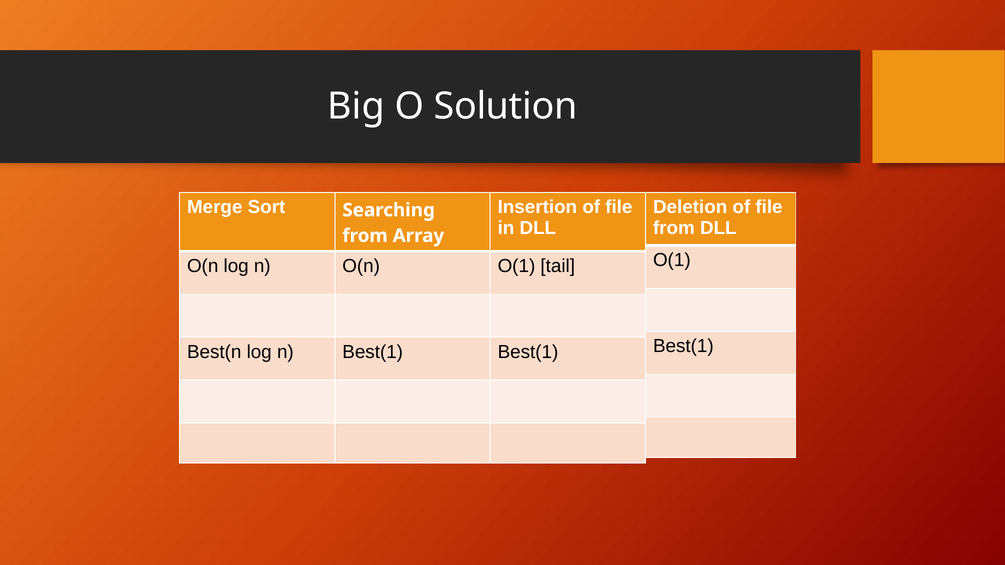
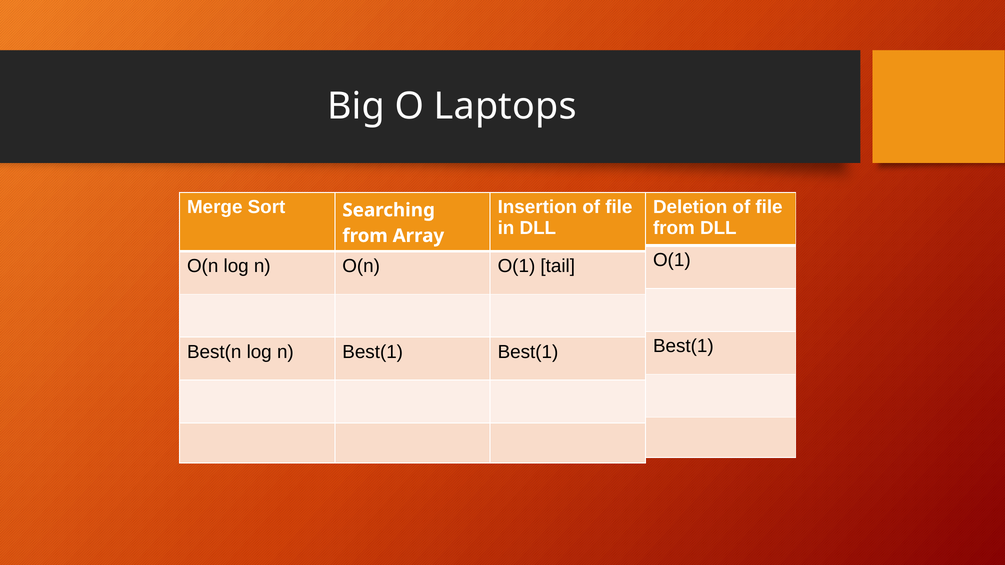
Solution: Solution -> Laptops (505, 106)
